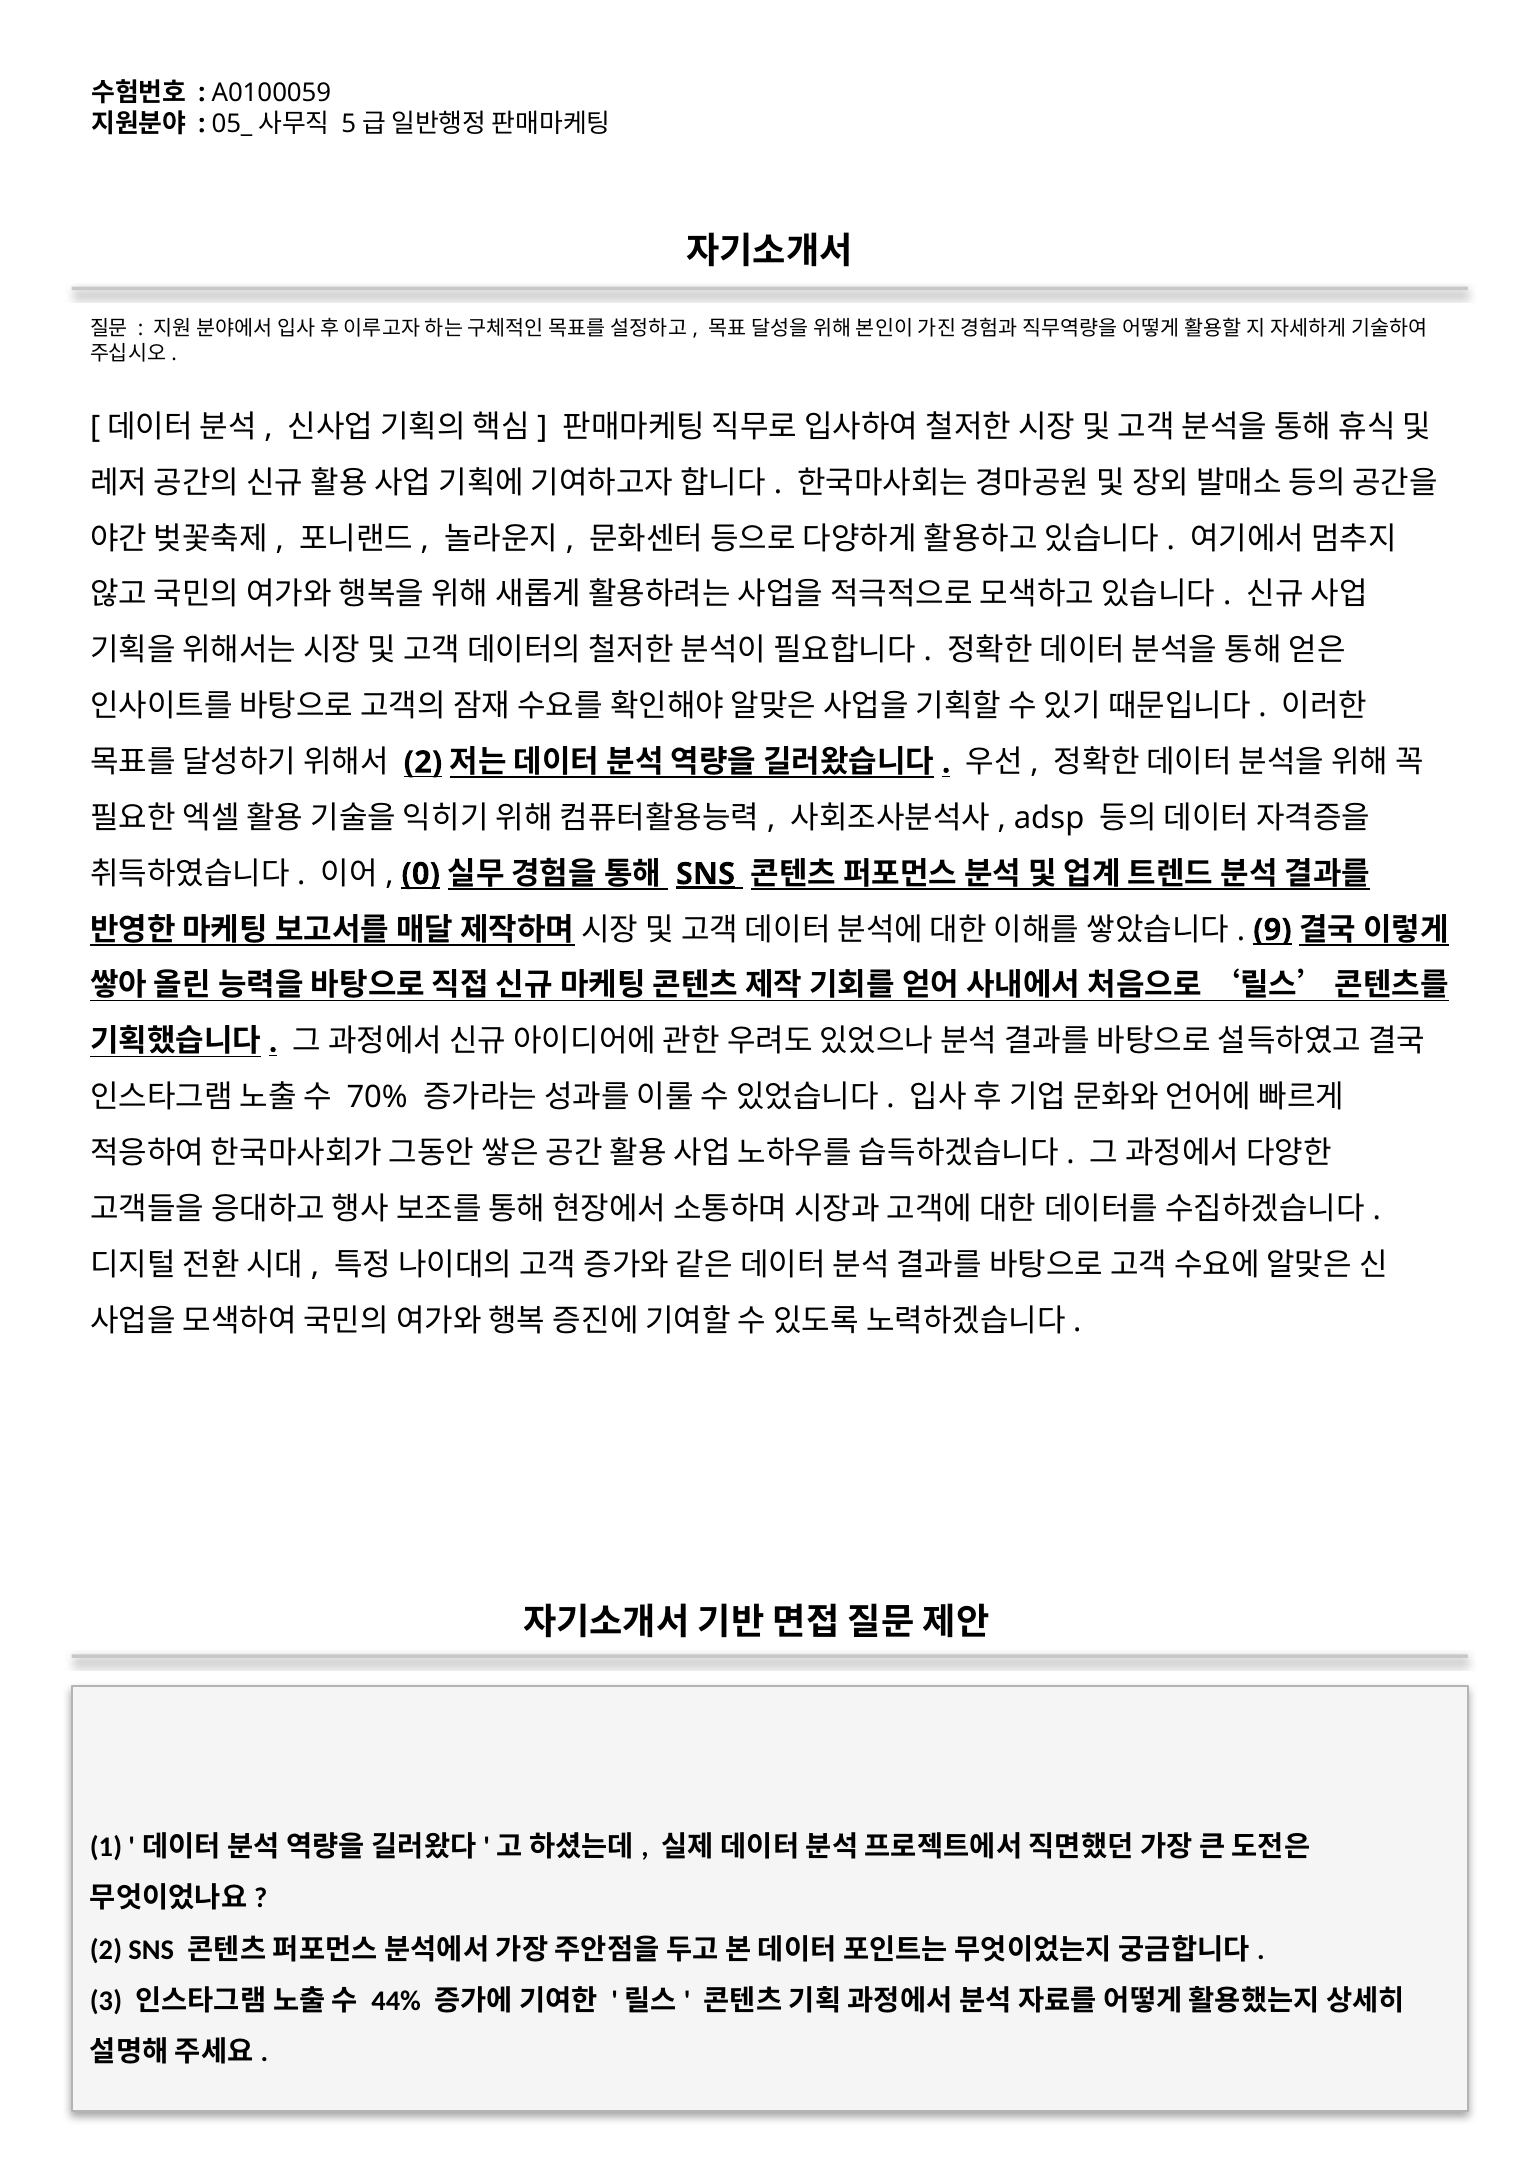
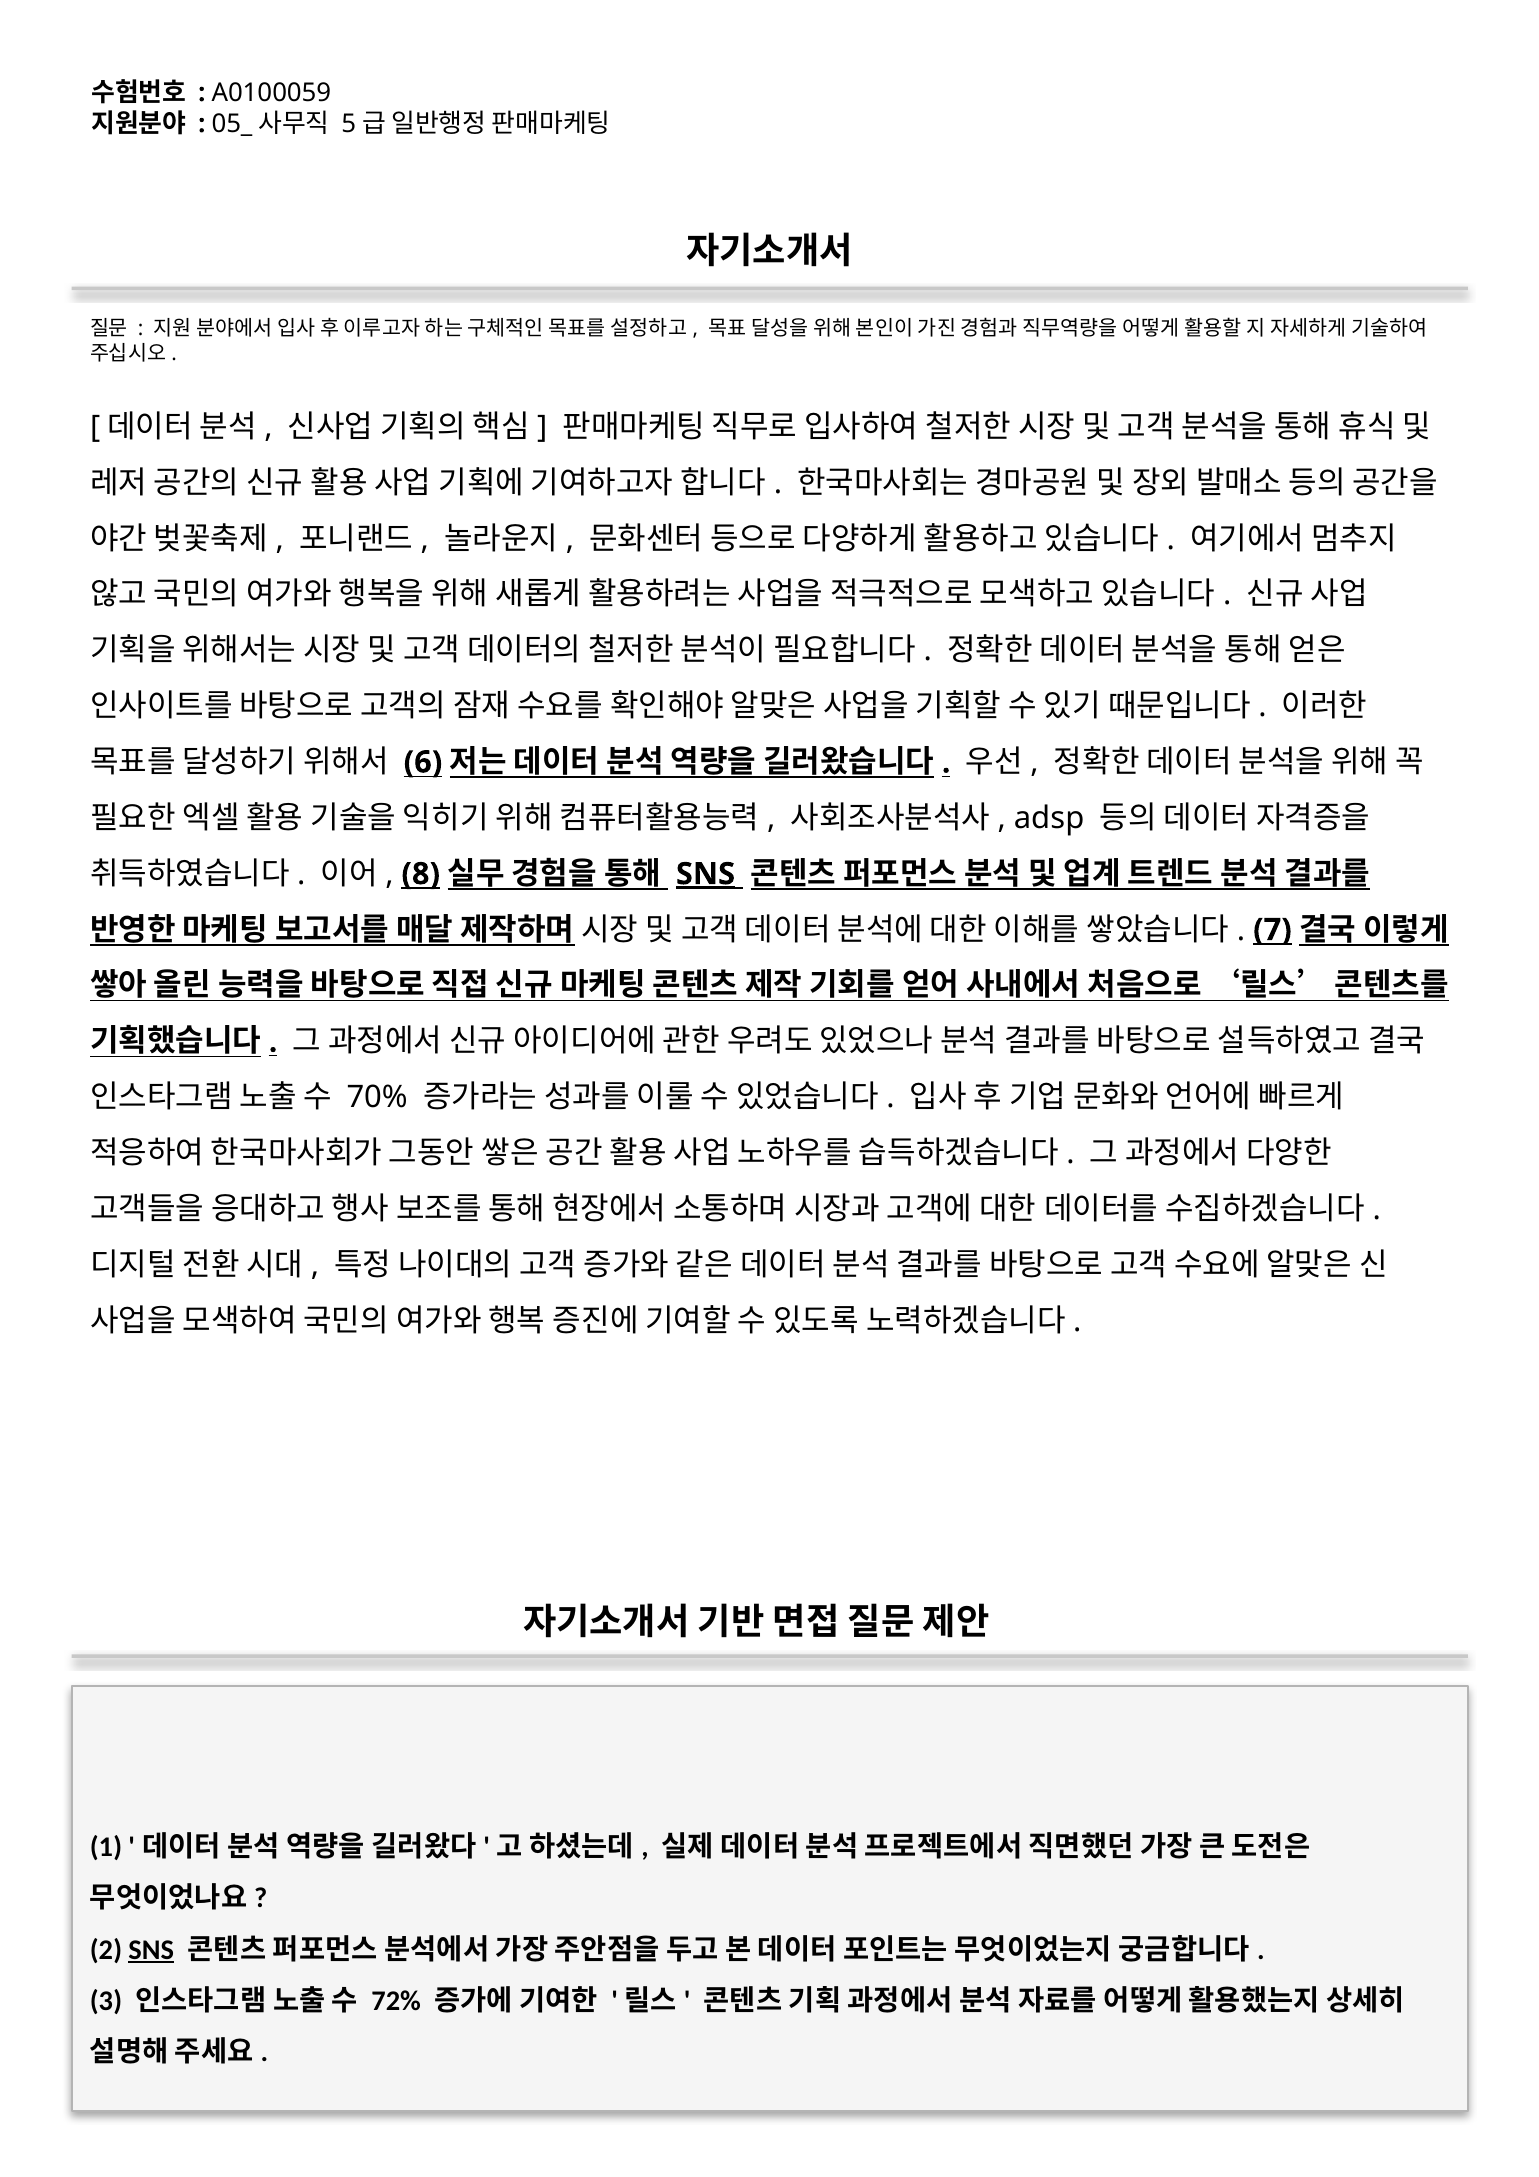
2: 2 -> 6 (423, 762)
0: 0 -> 8 (421, 874)
9: 9 -> 7 (1272, 930)
SNS underline: none -> present (151, 1949)
44%: 44% -> 72% (396, 2001)
